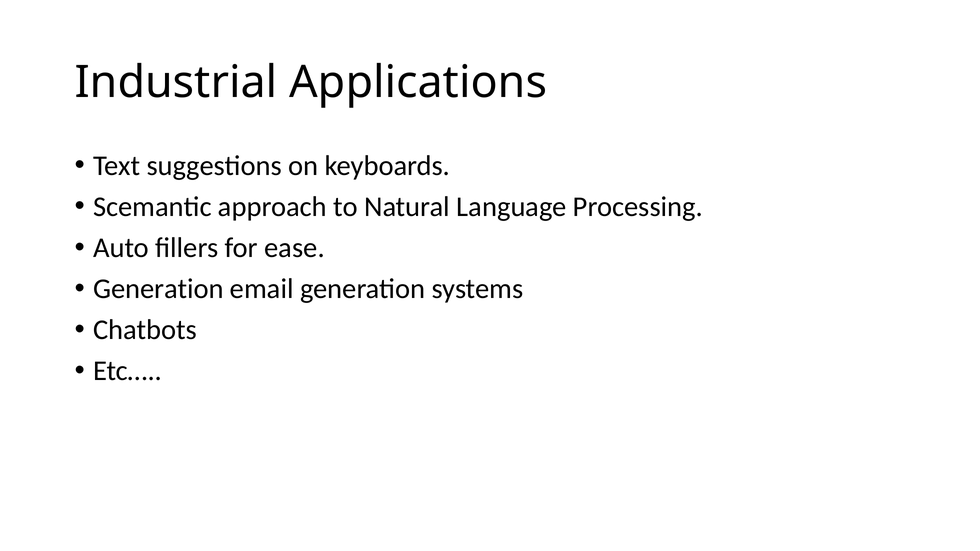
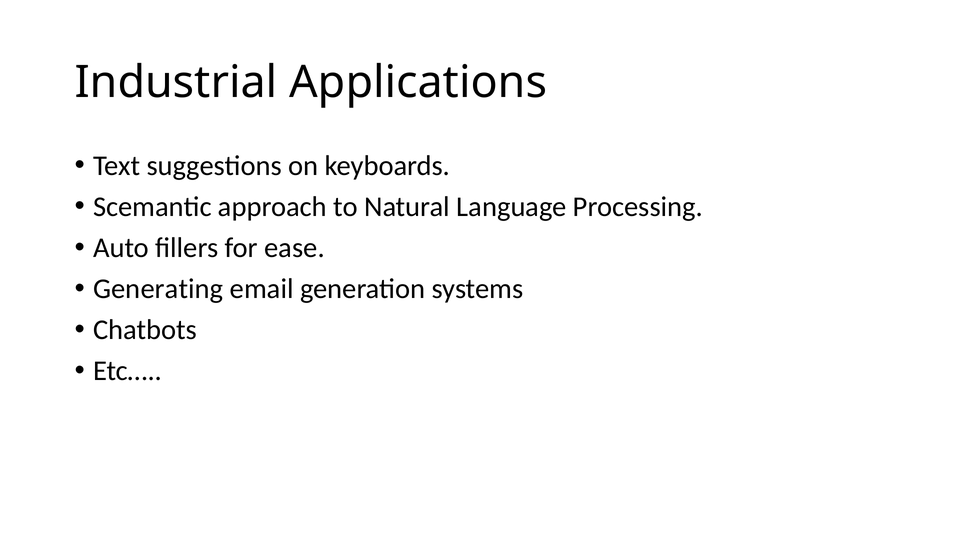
Generation: Generation -> Generating (158, 289)
